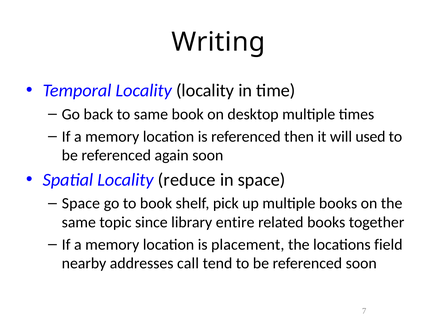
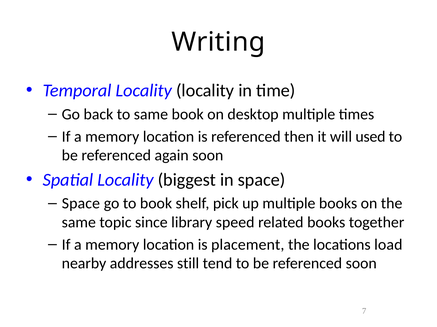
reduce: reduce -> biggest (187, 180)
entire: entire -> speed (235, 223)
field: field -> load (388, 245)
call: call -> still (188, 264)
